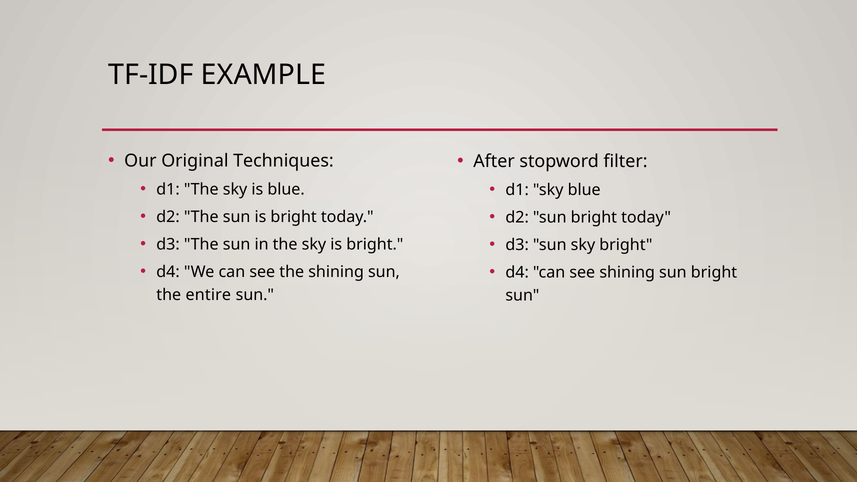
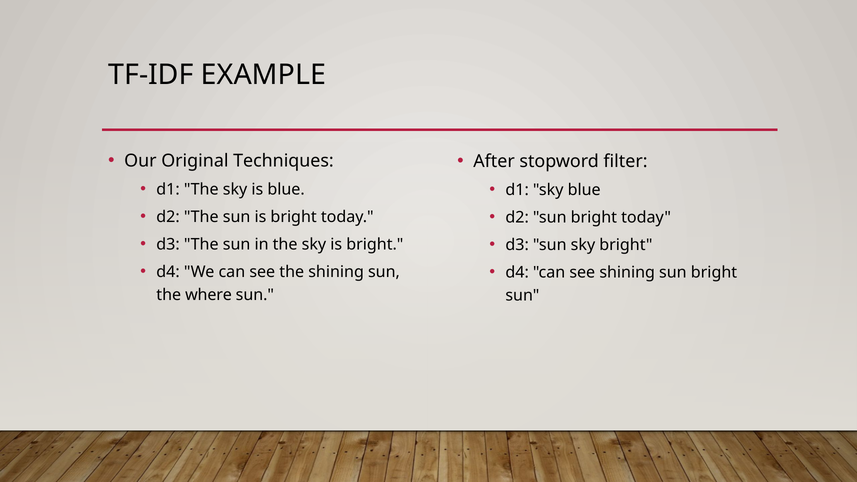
entire: entire -> where (208, 295)
